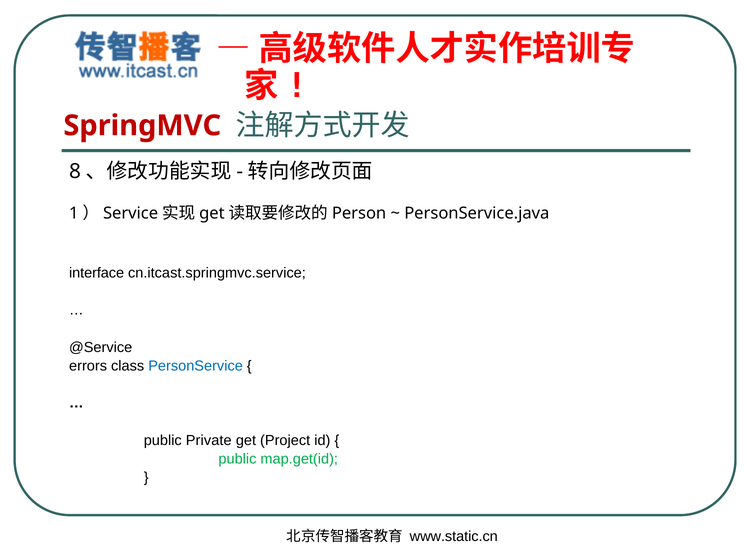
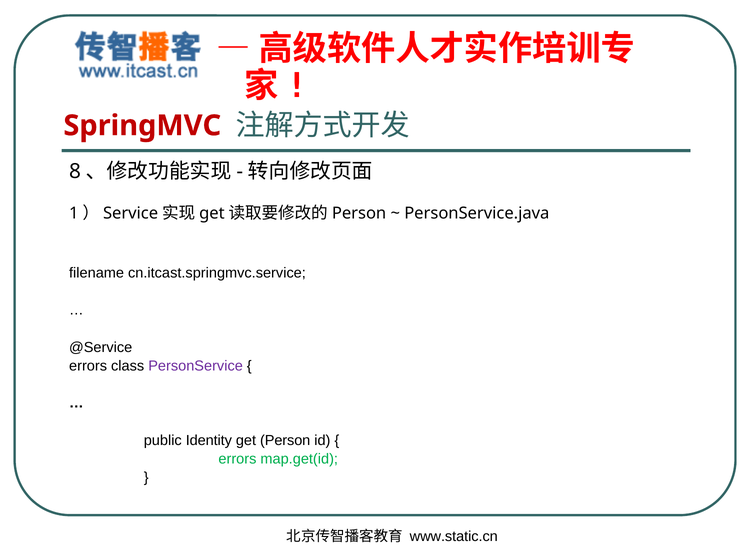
interface: interface -> filename (97, 273)
PersonService colour: blue -> purple (196, 366)
Private: Private -> Identity (209, 440)
Project: Project -> Person (285, 440)
public: public -> errors (237, 459)
